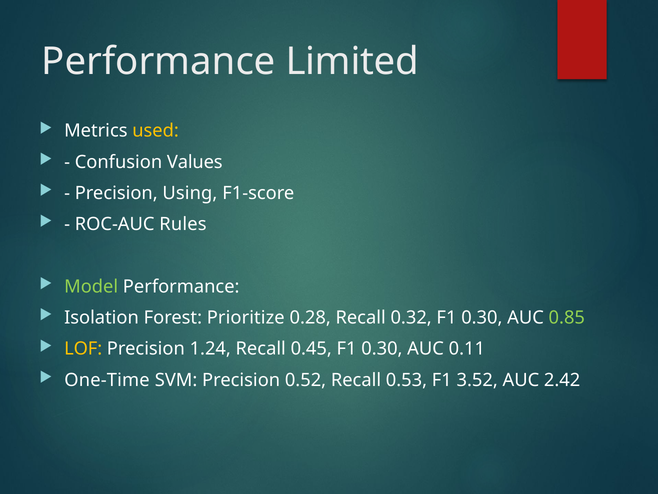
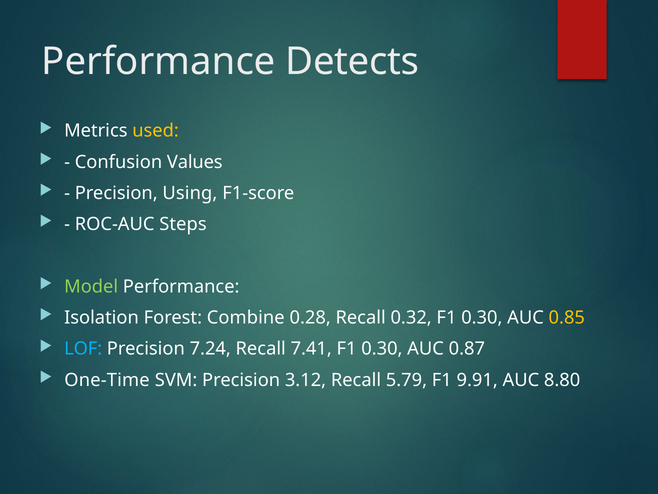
Limited: Limited -> Detects (352, 62)
Rules: Rules -> Steps (183, 224)
Prioritize: Prioritize -> Combine (246, 317)
0.85 colour: light green -> yellow (567, 317)
LOF colour: yellow -> light blue (83, 349)
1.24: 1.24 -> 7.24 (210, 349)
0.45: 0.45 -> 7.41 (311, 349)
0.11: 0.11 -> 0.87 (467, 349)
0.52: 0.52 -> 3.12 (306, 380)
0.53: 0.53 -> 5.79 (406, 380)
3.52: 3.52 -> 9.91 (477, 380)
2.42: 2.42 -> 8.80 (562, 380)
